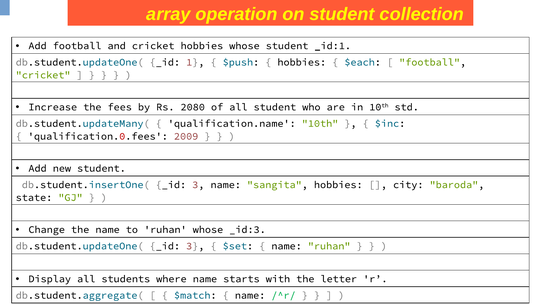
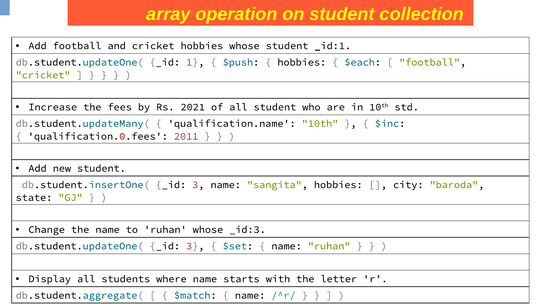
2080: 2080 -> 2021 (193, 107)
2009: 2009 -> 2011 (186, 136)
